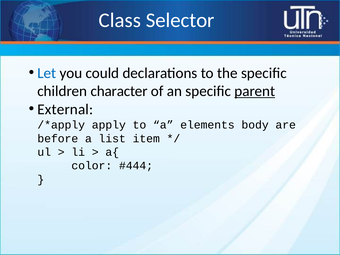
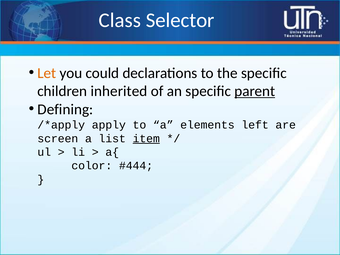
Let colour: blue -> orange (47, 73)
character: character -> inherited (119, 91)
External: External -> Defining (65, 109)
body: body -> left (255, 125)
before: before -> screen (58, 139)
item underline: none -> present (146, 139)
